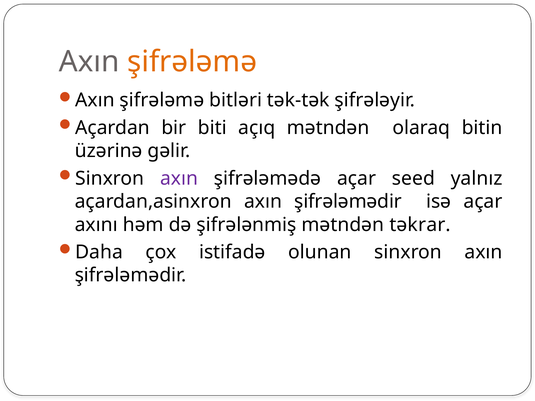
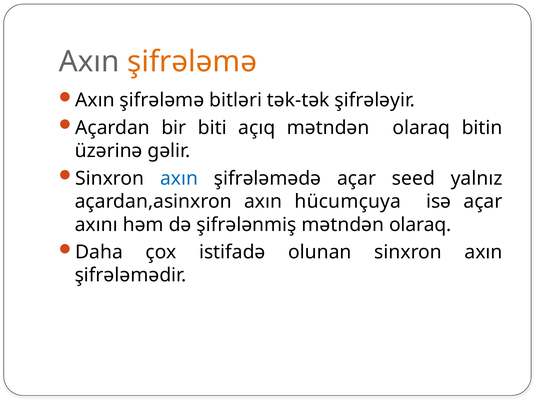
axın colour: purple -> blue (179, 178)
açardan,asinxron axın şifrələmədir: şifrələmədir -> hücumçuya (348, 202)
şifrələnmiş mətndən təkrar: təkrar -> olaraq (420, 225)
